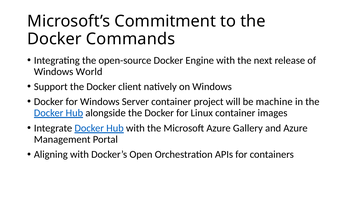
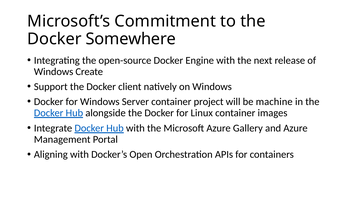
Commands: Commands -> Somewhere (131, 39)
World: World -> Create (89, 72)
